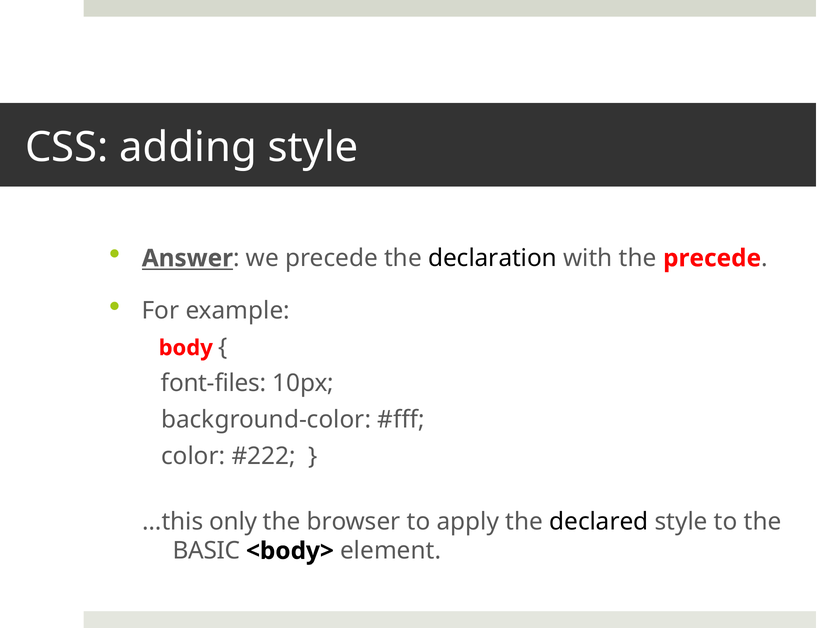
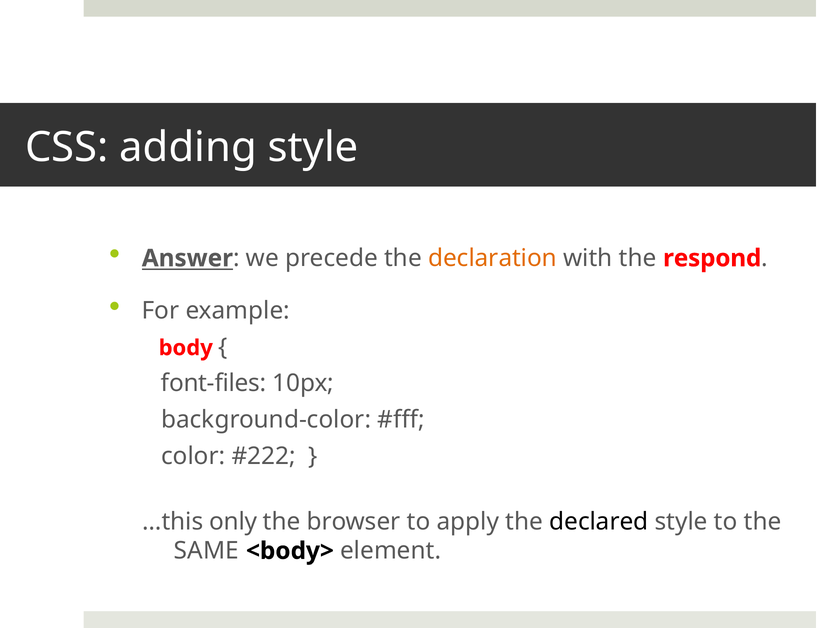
declaration colour: black -> orange (493, 258)
the precede: precede -> respond (712, 258)
BASIC: BASIC -> SAME (206, 551)
